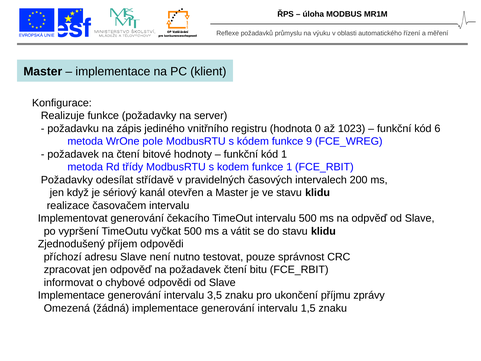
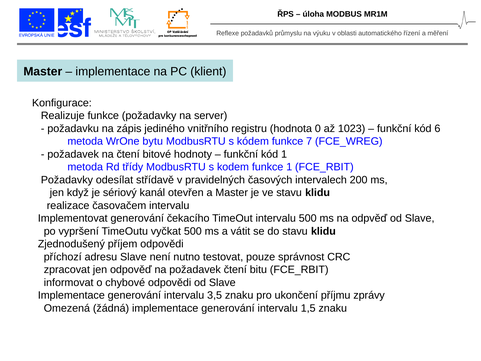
pole: pole -> bytu (153, 141)
9: 9 -> 7 (309, 141)
